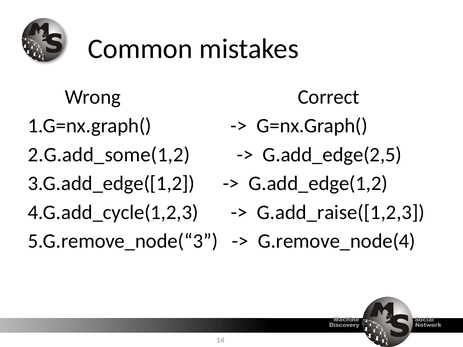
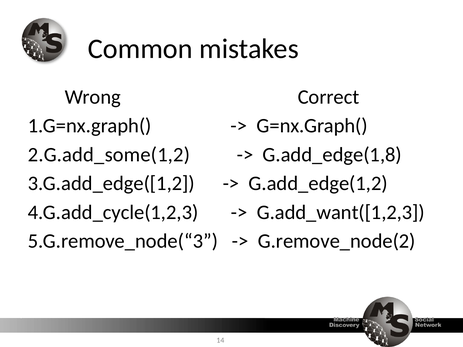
G.add_edge(2,5: G.add_edge(2,5 -> G.add_edge(1,8 (332, 155)
G.add_raise([1,2,3: G.add_raise([1,2,3 -> G.add_want([1,2,3 (341, 212)
G.remove_node(4: G.remove_node(4 -> G.remove_node(2 (337, 241)
